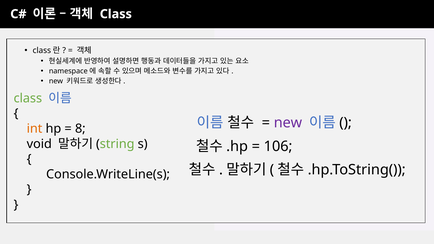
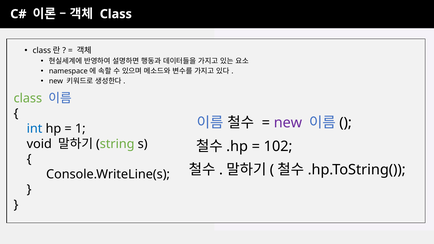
int colour: orange -> blue (35, 129)
8: 8 -> 1 (80, 129)
106: 106 -> 102 (278, 146)
